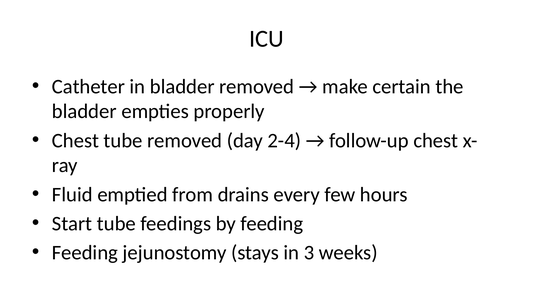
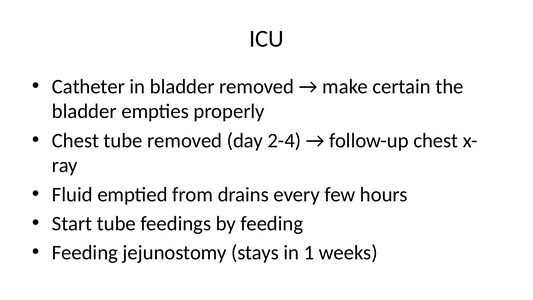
3: 3 -> 1 (309, 252)
